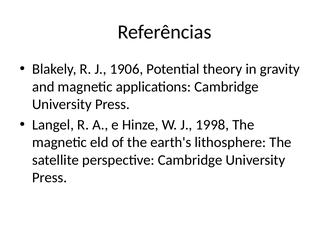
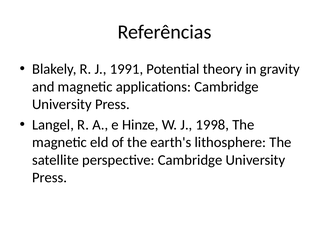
1906: 1906 -> 1991 (127, 69)
